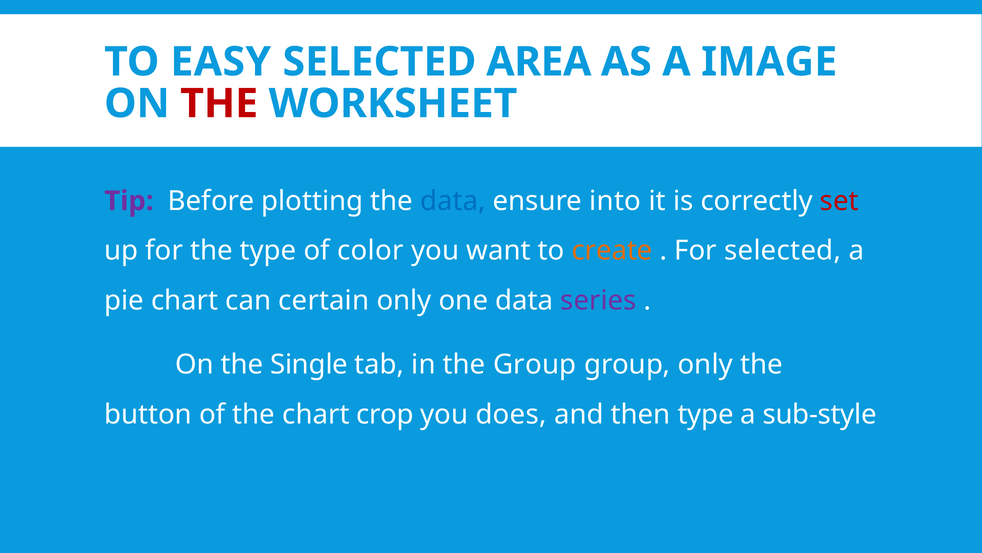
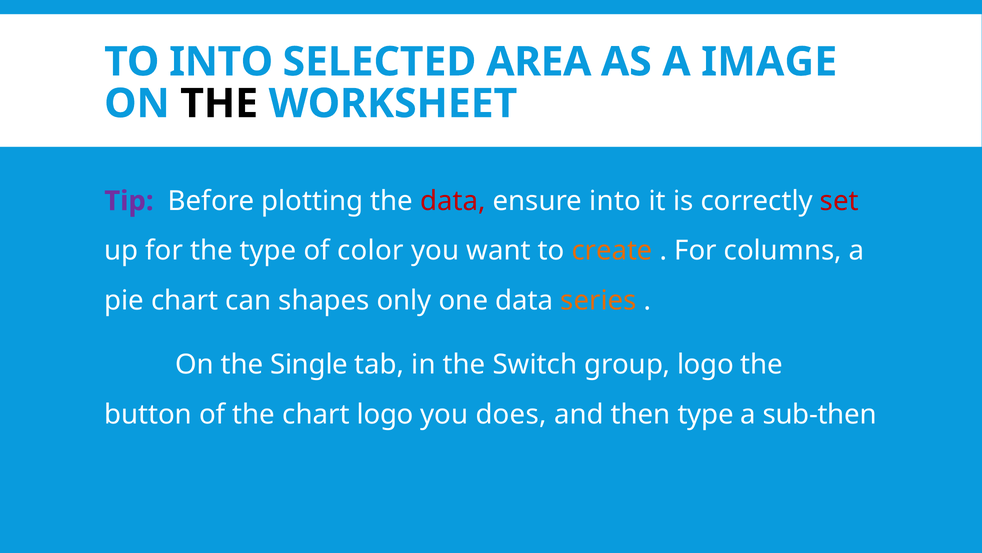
TO EASY: EASY -> INTO (221, 62)
THE colour: red -> black (219, 103)
data colour: blue -> red (453, 201)
For selected: selected -> columns (783, 251)
certain: certain -> shapes (324, 300)
series colour: purple -> orange (598, 300)
the Group: Group -> Switch (535, 364)
group only: only -> logo (705, 364)
chart crop: crop -> logo (385, 414)
sub-style: sub-style -> sub-then (820, 414)
